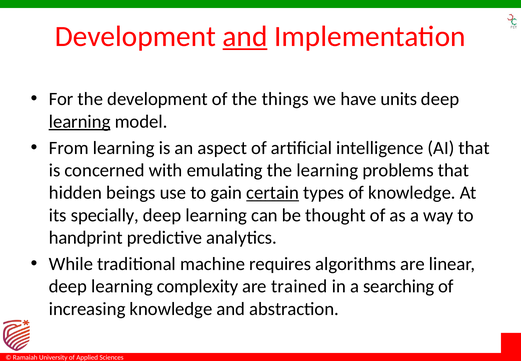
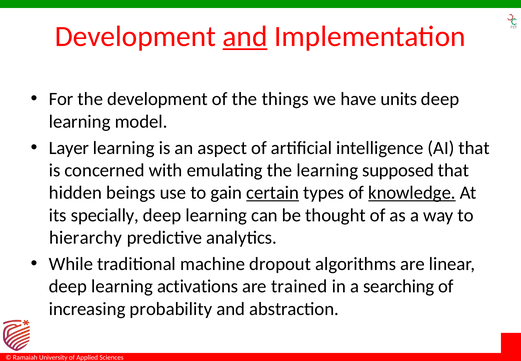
learning underline: present -> none (80, 122)
From: From -> Layer (69, 148)
problems: problems -> supposed (398, 170)
knowledge underline: none -> present (412, 193)
handprint: handprint -> hierarchy (86, 238)
requires: requires -> dropout (280, 264)
complexity: complexity -> activations (198, 286)
increasing knowledge: knowledge -> probability (171, 309)
